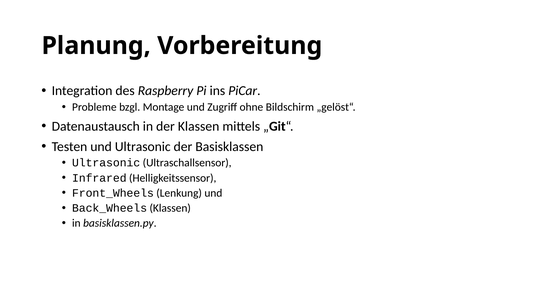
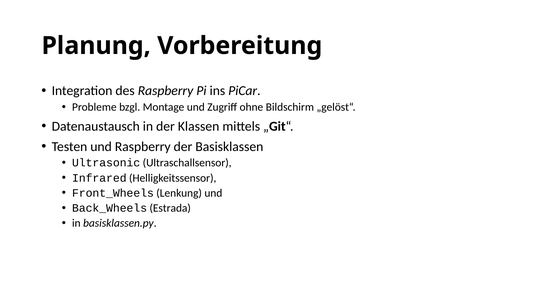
und Ultrasonic: Ultrasonic -> Raspberry (143, 147)
Back_Wheels Klassen: Klassen -> Estrada (170, 208)
